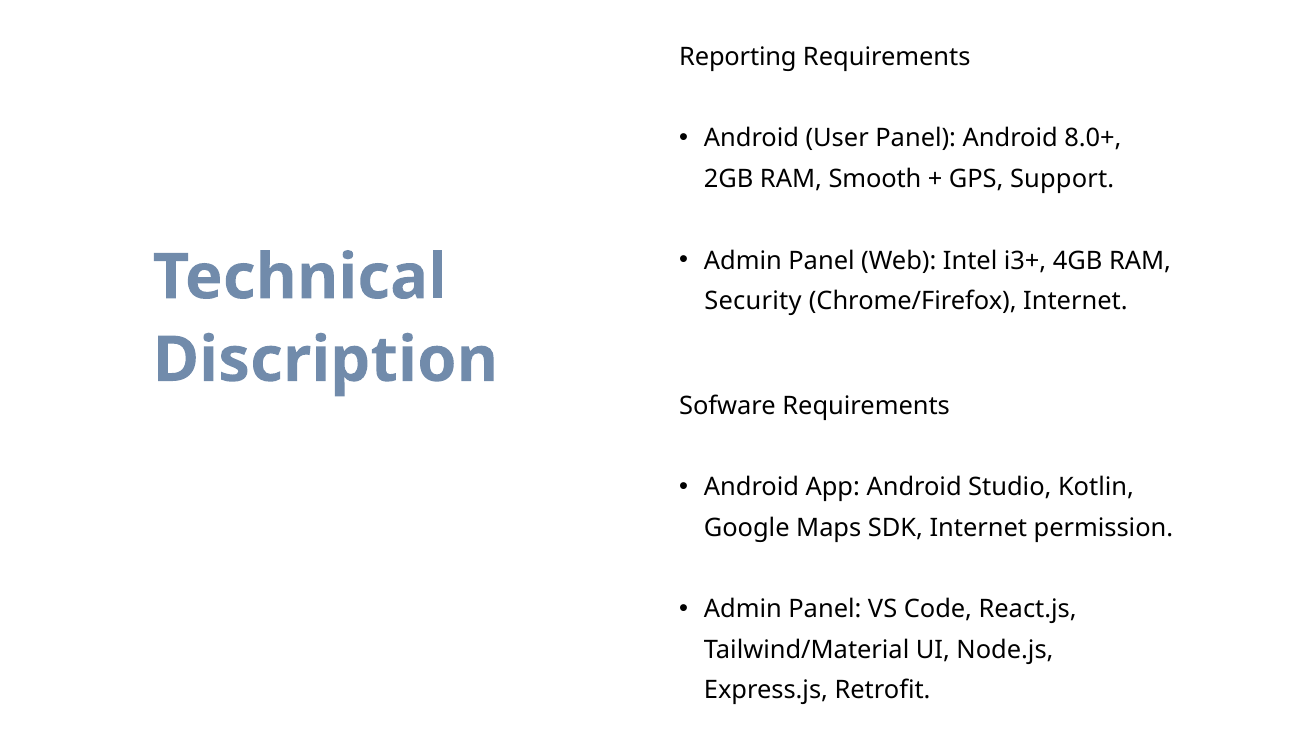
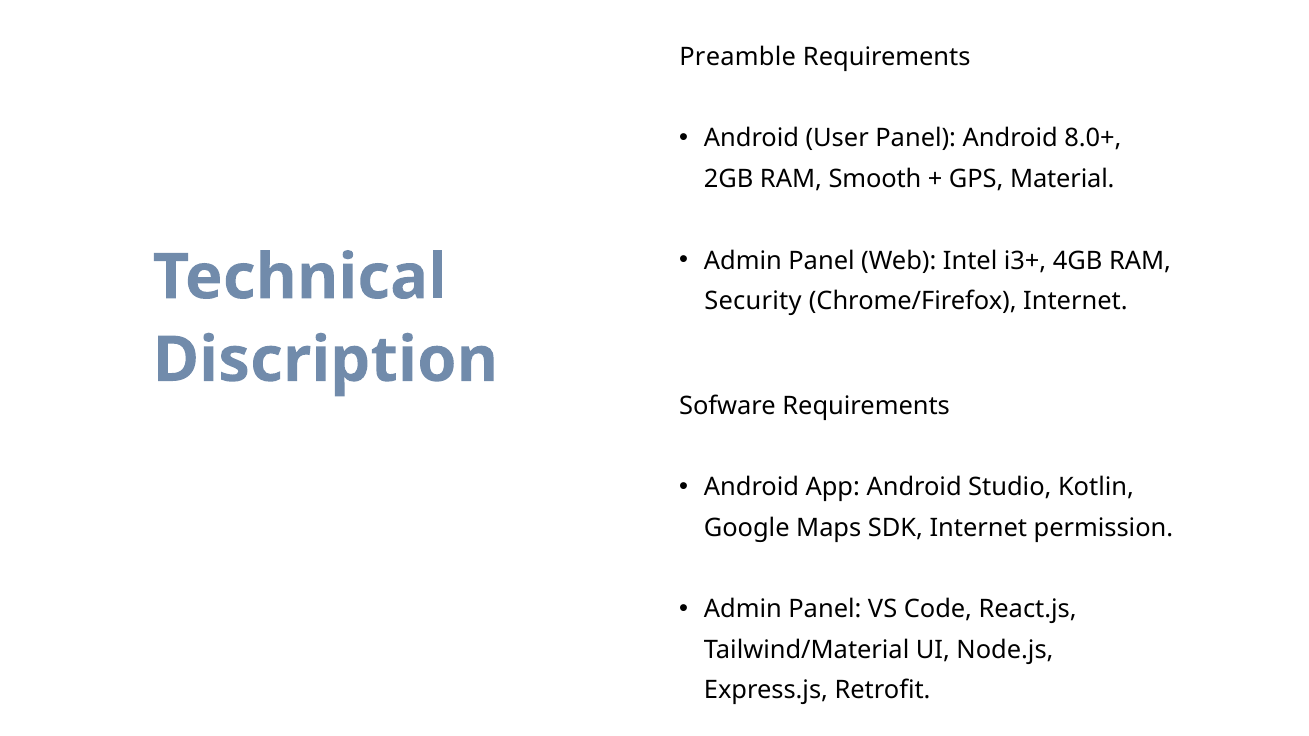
Reporting: Reporting -> Preamble (738, 57)
Support: Support -> Material (1062, 179)
